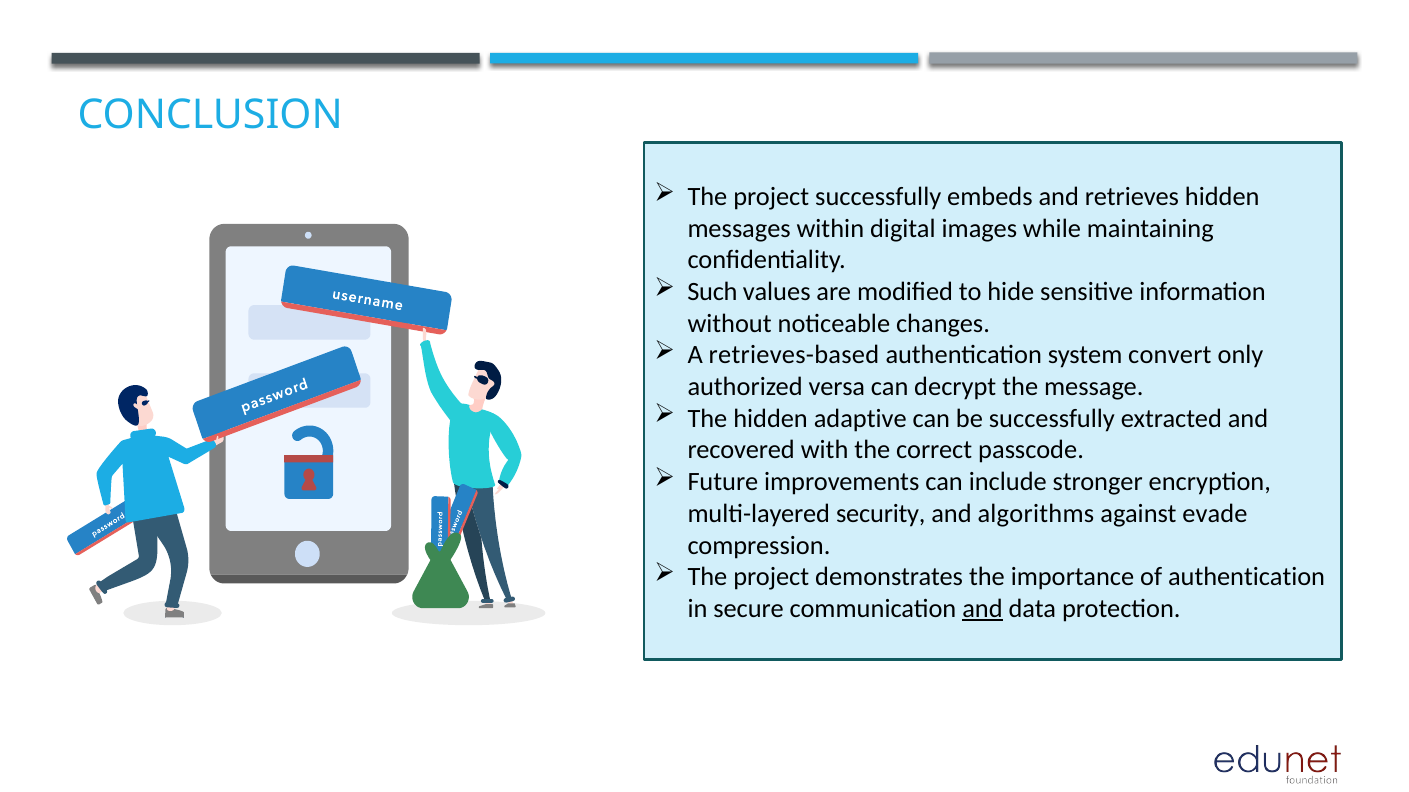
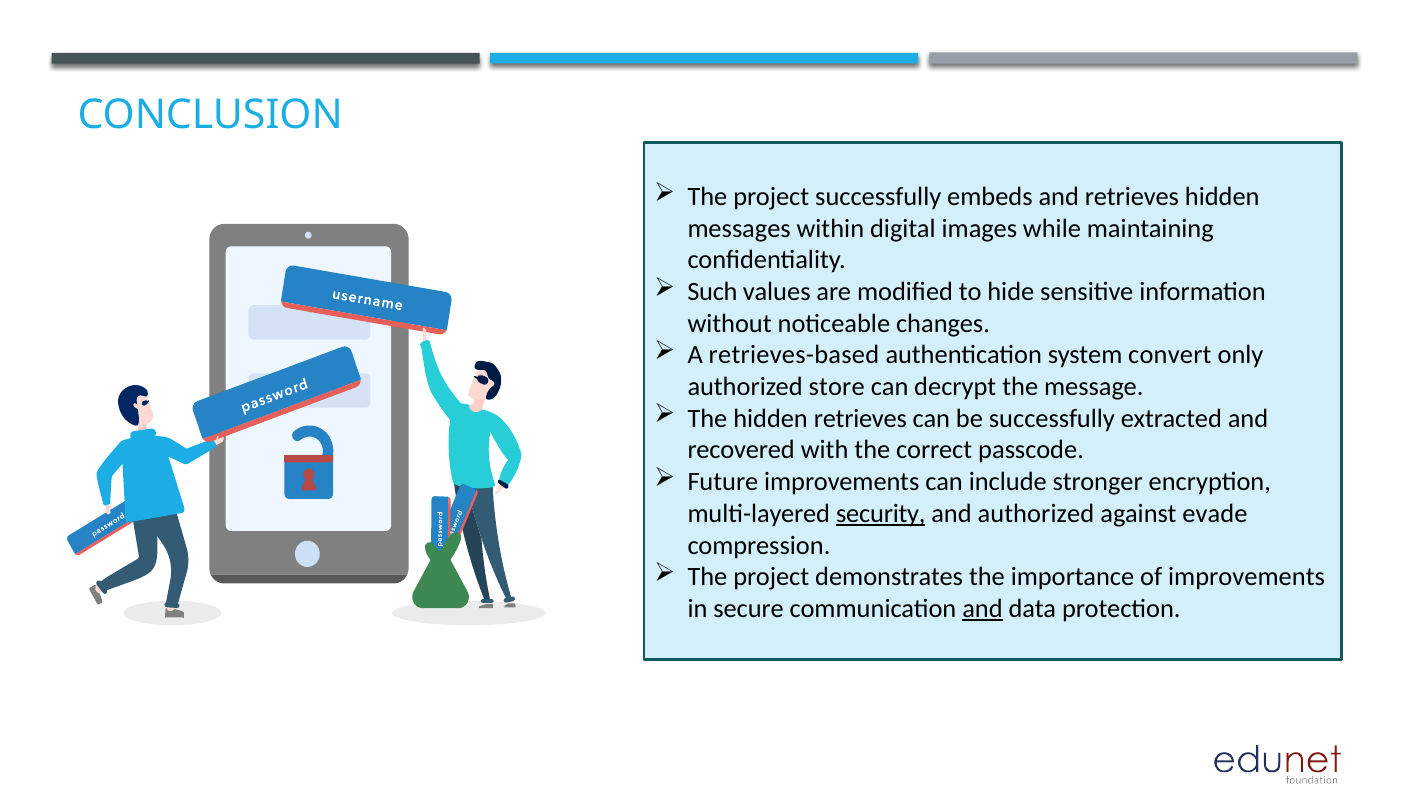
versa: versa -> store (837, 387)
hidden adaptive: adaptive -> retrieves (860, 419)
security underline: none -> present (881, 514)
and algorithms: algorithms -> authorized (1036, 514)
of authentication: authentication -> improvements (1247, 577)
